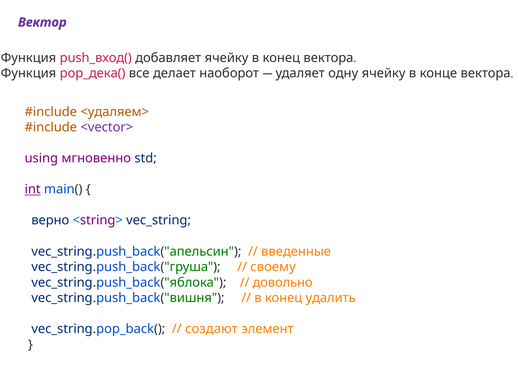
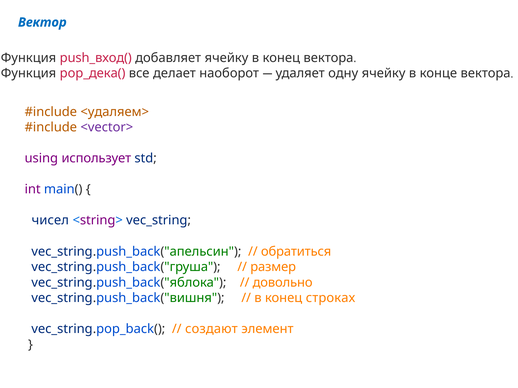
Вектор colour: purple -> blue (42, 22)
мгновенно: мгновенно -> использует (96, 159)
int underline: present -> none (33, 190)
верно: верно -> чисел (50, 221)
введенные: введенные -> обратиться (296, 252)
своему: своему -> размер (273, 267)
удалить: удалить -> строках (331, 298)
